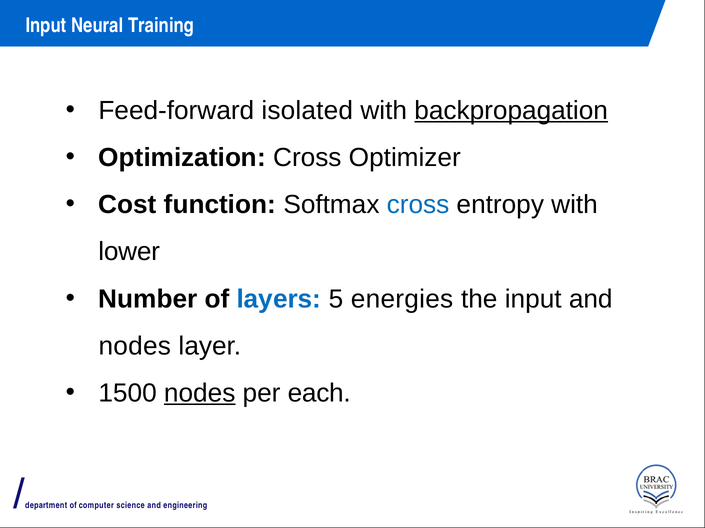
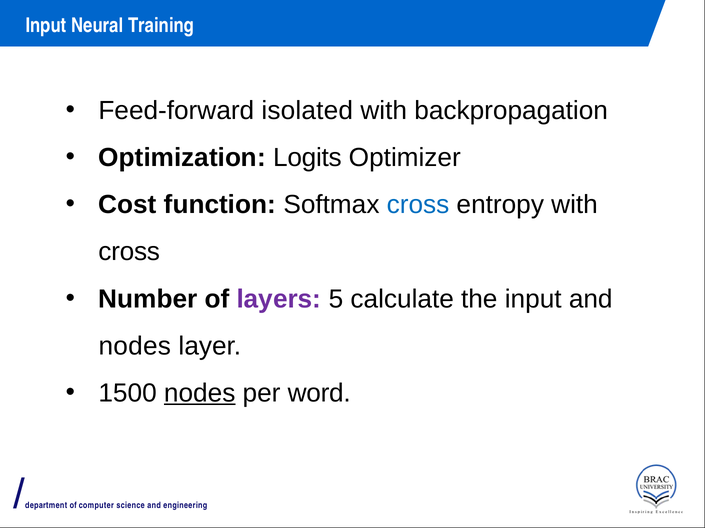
backpropagation underline: present -> none (511, 111)
Optimization Cross: Cross -> Logits (307, 158)
lower: lower -> cross (129, 252)
layers colour: blue -> purple (279, 299)
energies: energies -> calculate (402, 299)
each: each -> word (319, 394)
